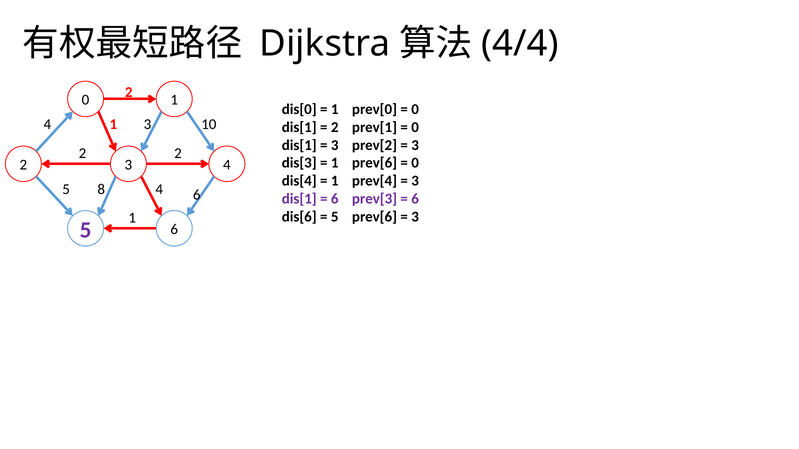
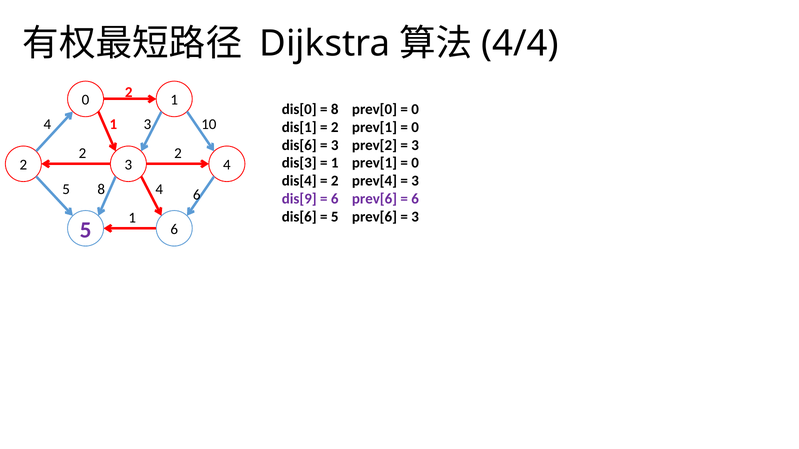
1: 1 -> 8 (335, 109)
dis[1: dis[1 -> dis[6 (299, 145)
1 prev[6: prev[6 -> prev[1 (375, 163)
1: 1 -> 2 (335, 181)
dis[1: dis[1 -> dis[9 (299, 199)
6 prev[3: prev[3 -> prev[6 (375, 199)
